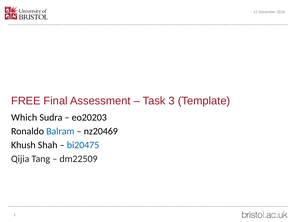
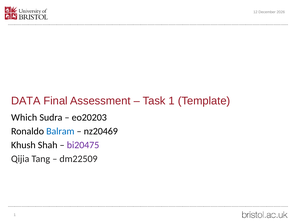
FREE: FREE -> DATA (26, 101)
Task 3: 3 -> 1 (172, 101)
bi20475 colour: blue -> purple (83, 145)
